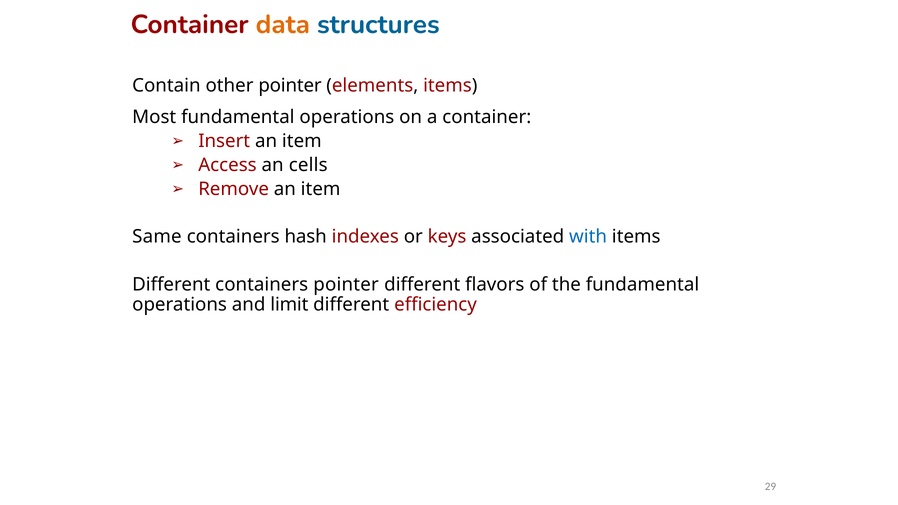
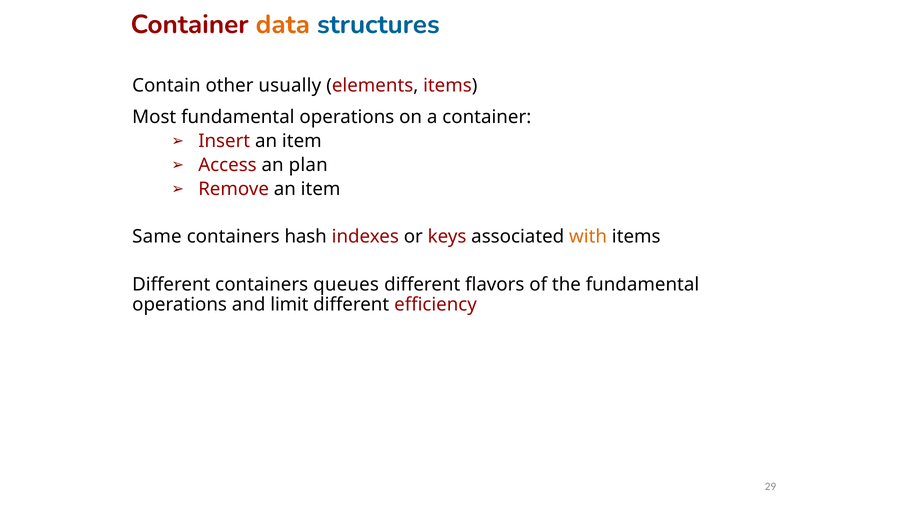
other pointer: pointer -> usually (290, 86)
cells: cells -> plan (308, 165)
with colour: blue -> orange (588, 237)
containers pointer: pointer -> queues (346, 285)
